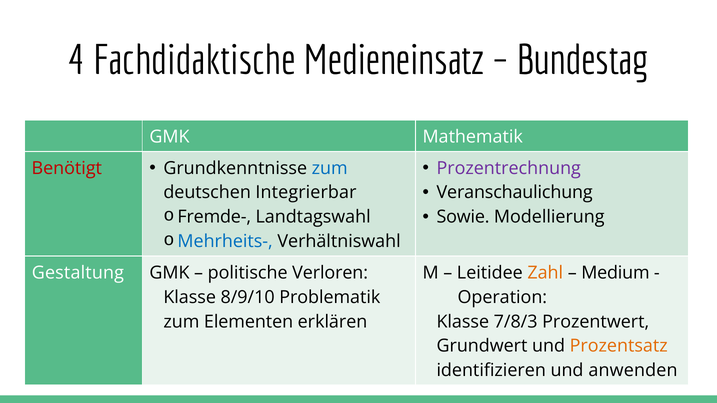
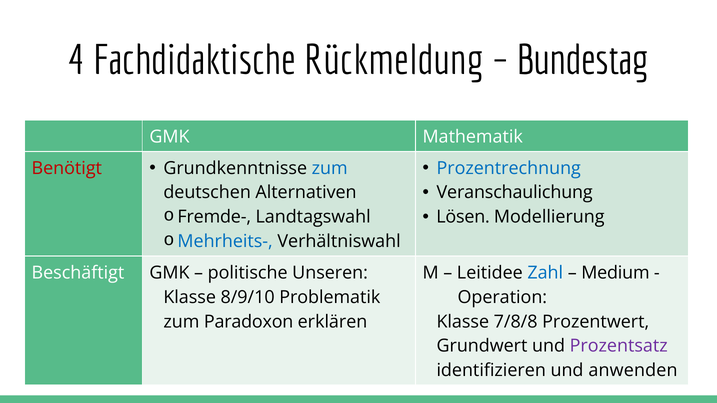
Medieneinsatz: Medieneinsatz -> Rückmeldung (394, 61)
Prozentrechnung colour: purple -> blue (509, 168)
Integrierbar: Integrierbar -> Alternativen (306, 193)
Sowie: Sowie -> Lösen (463, 217)
Gestaltung: Gestaltung -> Beschäftigt (78, 273)
Verloren: Verloren -> Unseren (330, 273)
Zahl colour: orange -> blue (545, 273)
Elementen: Elementen -> Paradoxon (249, 322)
7/8/3: 7/8/3 -> 7/8/8 (516, 322)
Prozentsatz colour: orange -> purple (619, 346)
